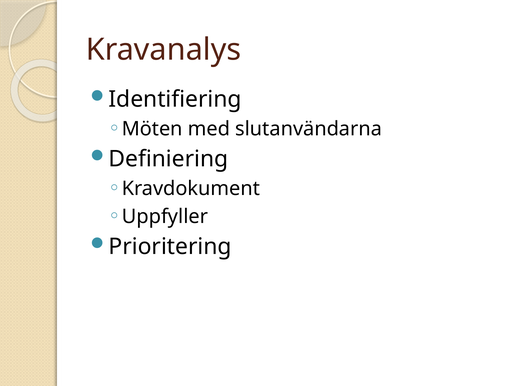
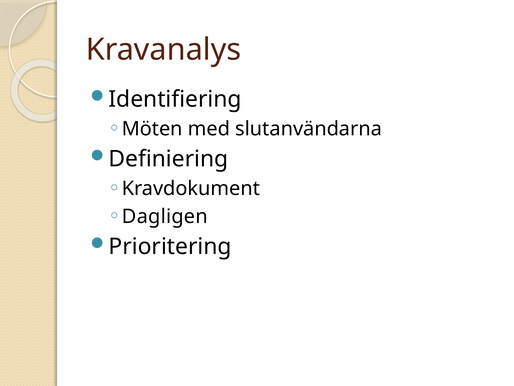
Uppfyller: Uppfyller -> Dagligen (165, 216)
